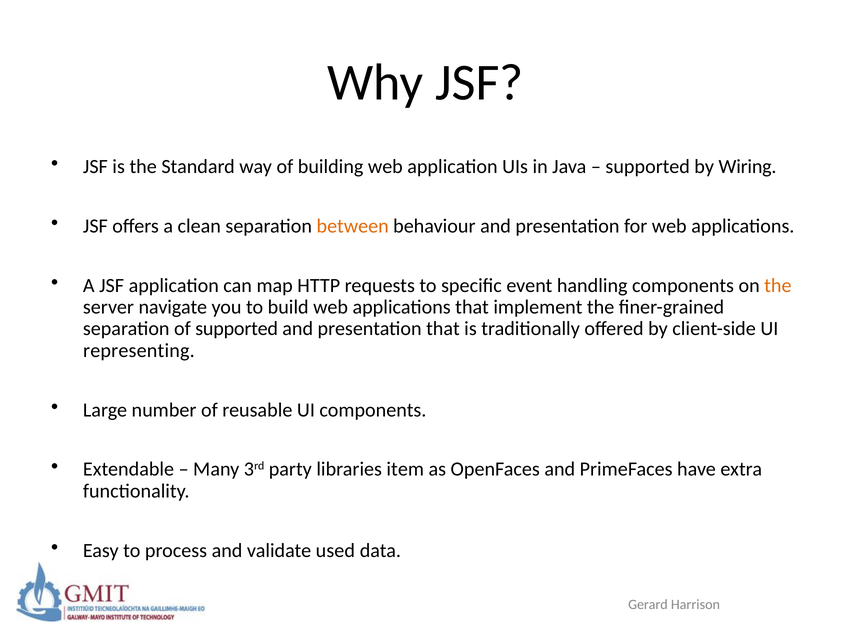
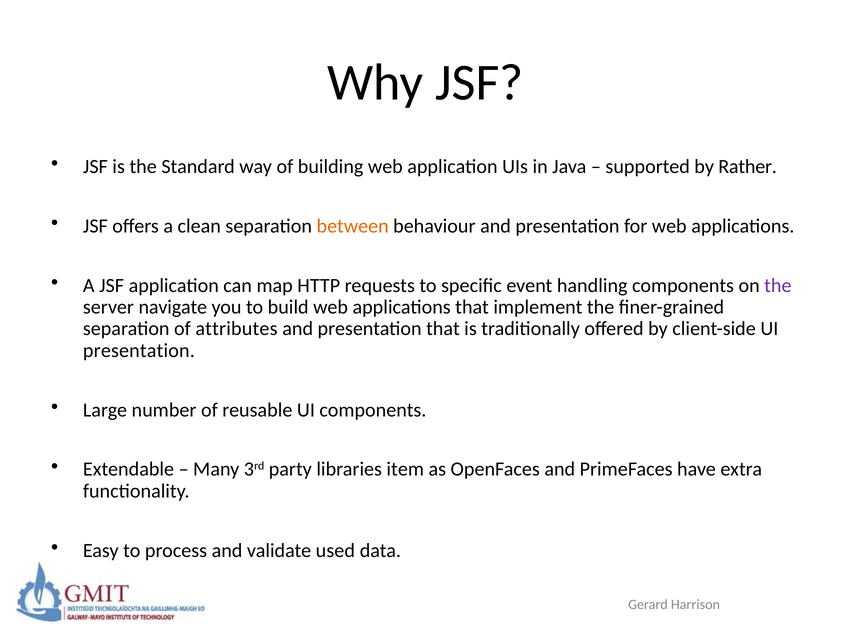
Wiring: Wiring -> Rather (748, 167)
the colour: orange -> purple (778, 286)
of supported: supported -> attributes (236, 329)
representing: representing -> presentation (139, 351)
